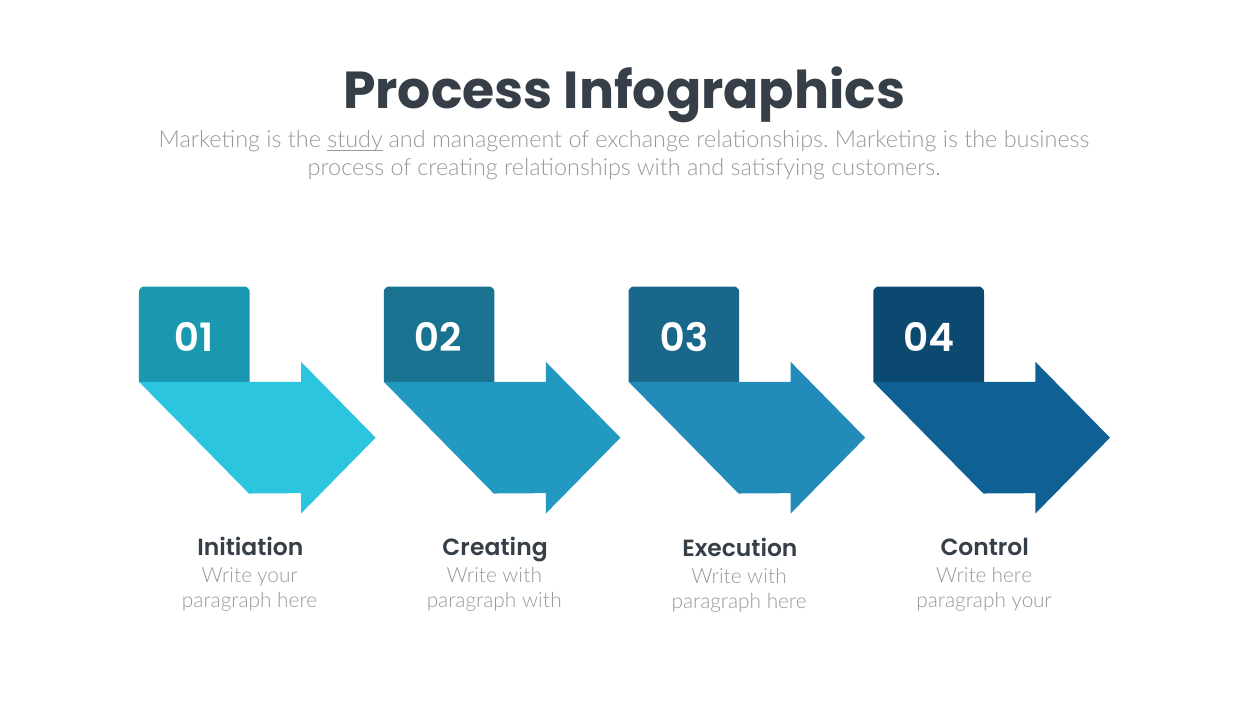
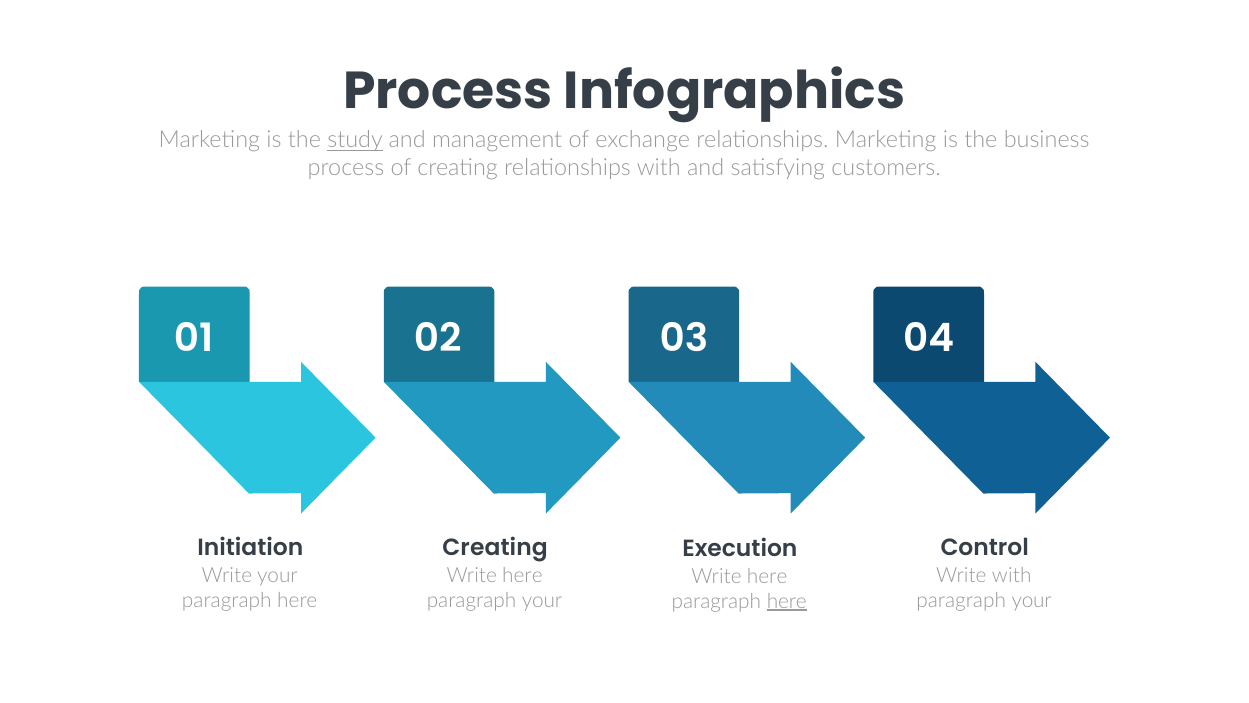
with: with -> here (522, 575)
Write here: here -> with (1012, 575)
with: with -> here (767, 576)
with: with -> your (542, 600)
here underline: none -> present (787, 601)
